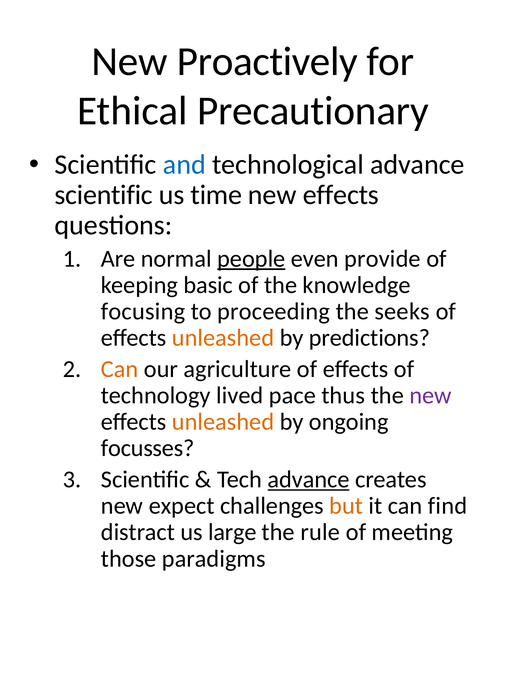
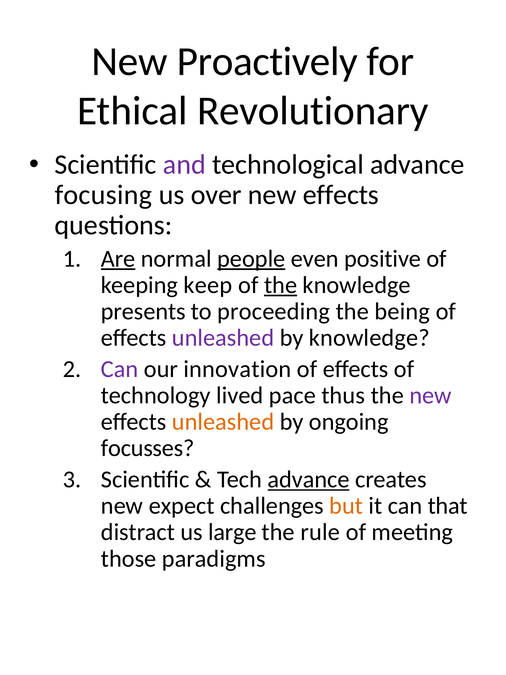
Precautionary: Precautionary -> Revolutionary (313, 111)
and colour: blue -> purple (184, 165)
scientific: scientific -> focusing (103, 195)
time: time -> over (216, 195)
Are underline: none -> present (118, 259)
provide: provide -> positive (383, 259)
basic: basic -> keep (208, 285)
the underline: none -> present (281, 285)
focusing: focusing -> presents (143, 311)
seeks: seeks -> being (402, 311)
unleashed colour: orange -> purple (223, 338)
by predictions: predictions -> knowledge (369, 338)
Can colour: orange -> purple (120, 369)
agriculture: agriculture -> innovation (237, 369)
find: find -> that (448, 506)
